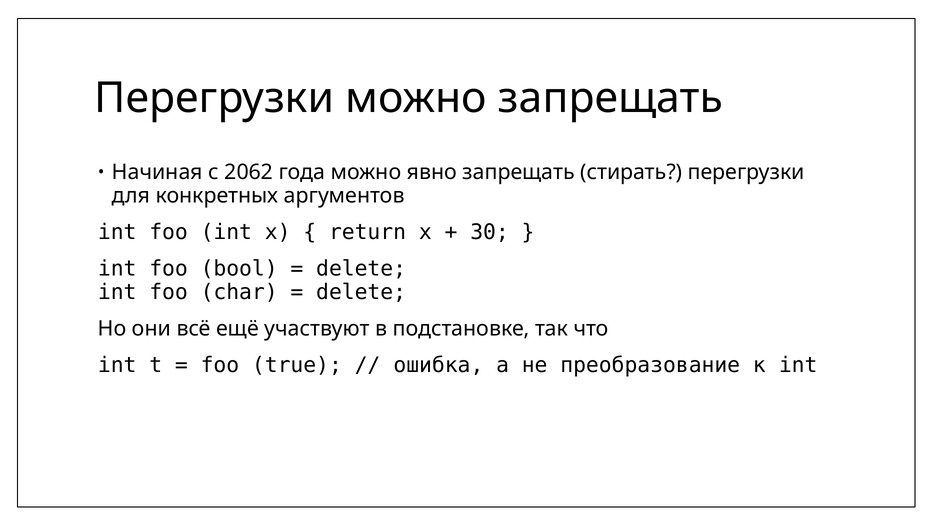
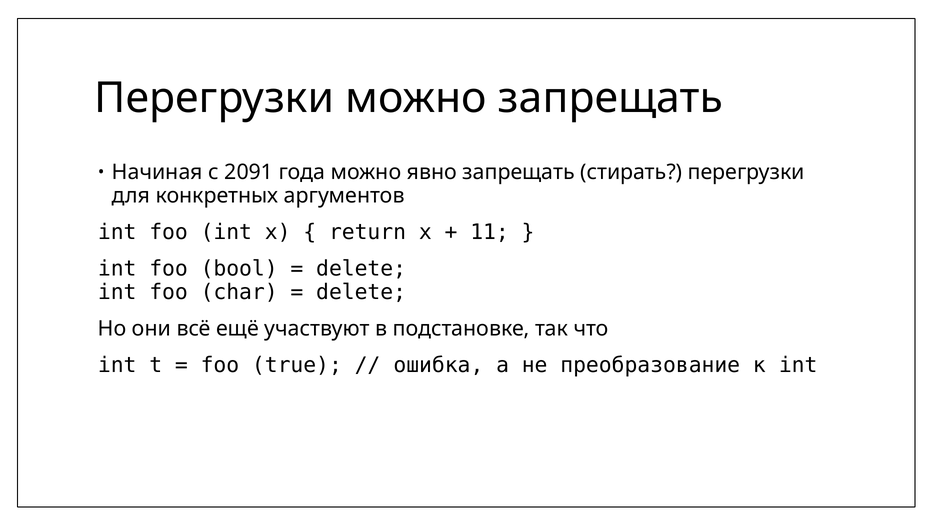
2062: 2062 -> 2091 (249, 172)
30: 30 -> 11 (490, 232)
